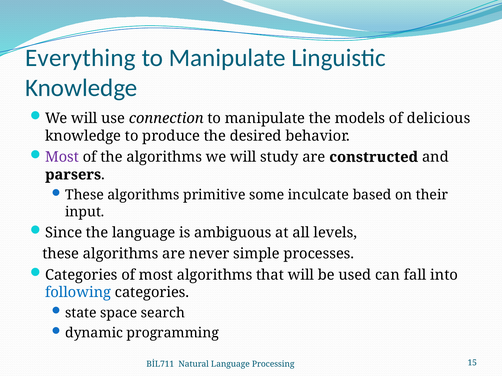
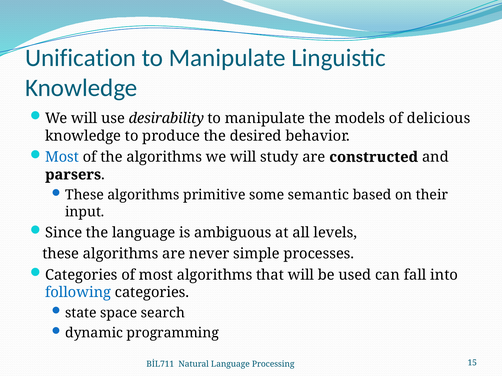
Everything: Everything -> Unification (81, 58)
connection: connection -> desirability (166, 119)
Most colour: purple -> blue (62, 157)
inculcate: inculcate -> semantic (318, 195)
